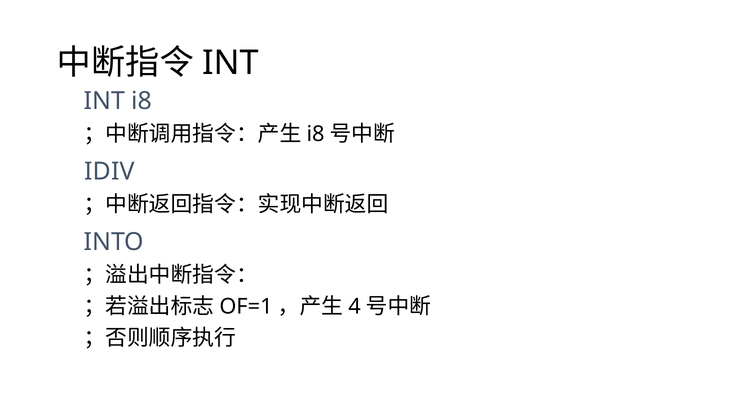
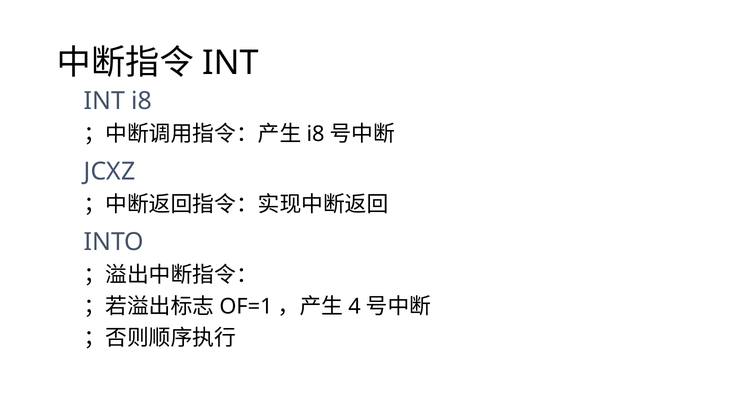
IDIV: IDIV -> JCXZ (109, 172)
